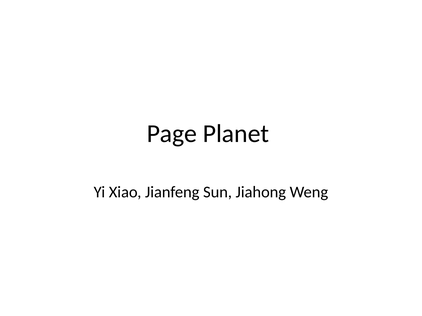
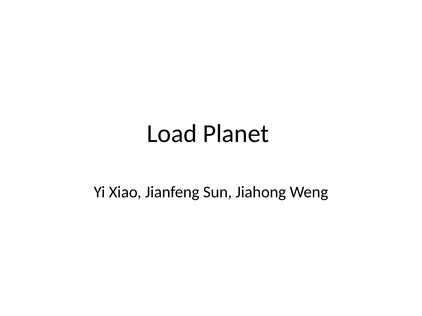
Page: Page -> Load (172, 134)
